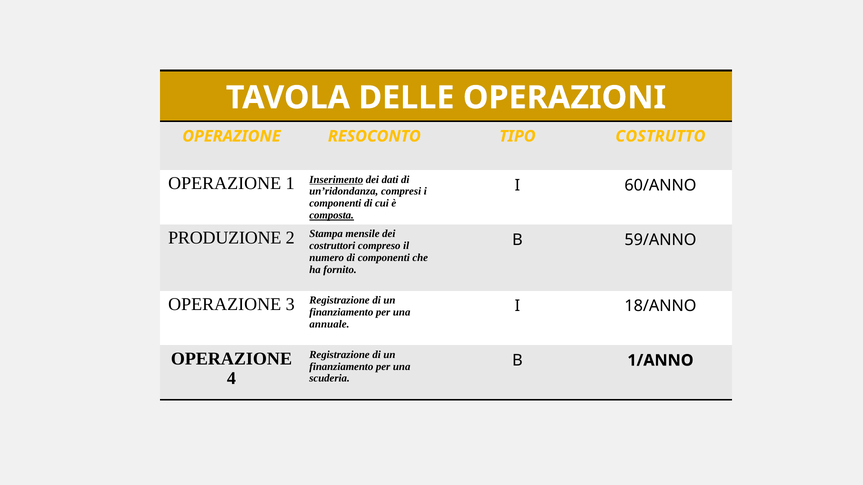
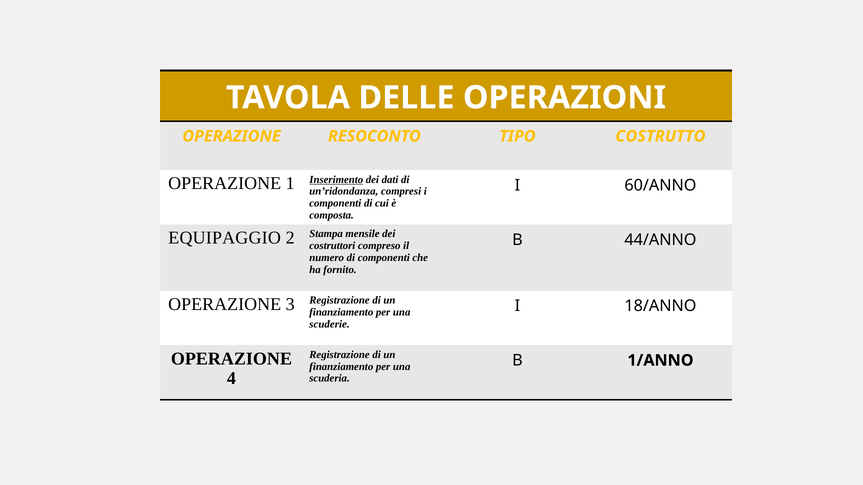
composta underline: present -> none (332, 216)
PRODUZIONE: PRODUZIONE -> EQUIPAGGIO (225, 238)
59/ANNO: 59/ANNO -> 44/ANNO (660, 240)
annuale: annuale -> scuderie (329, 324)
